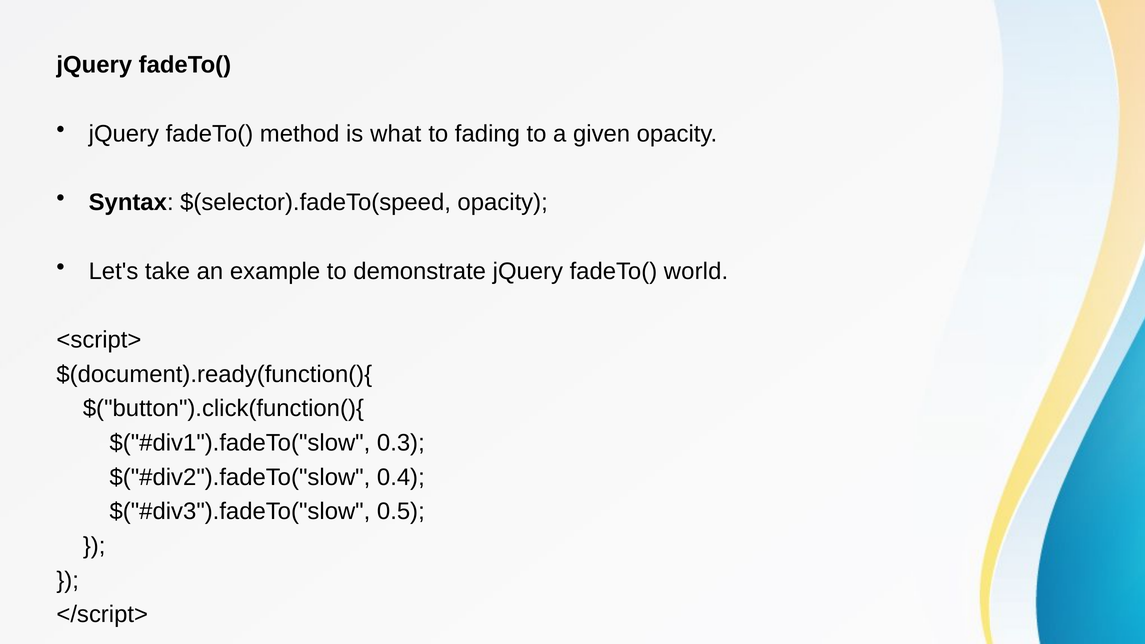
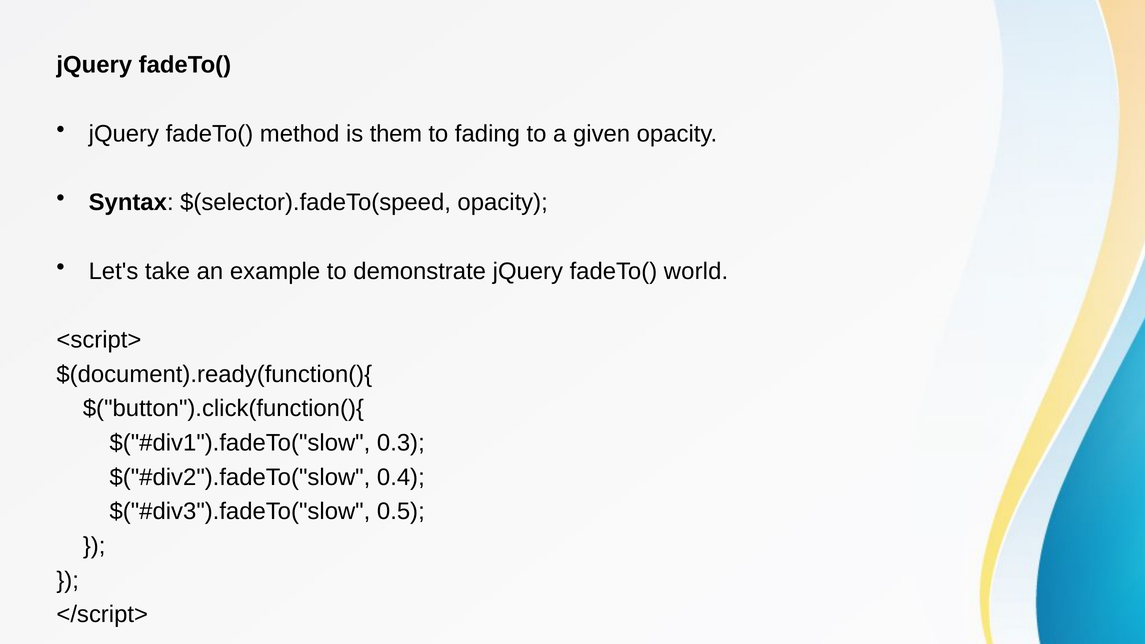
what: what -> them (396, 134)
